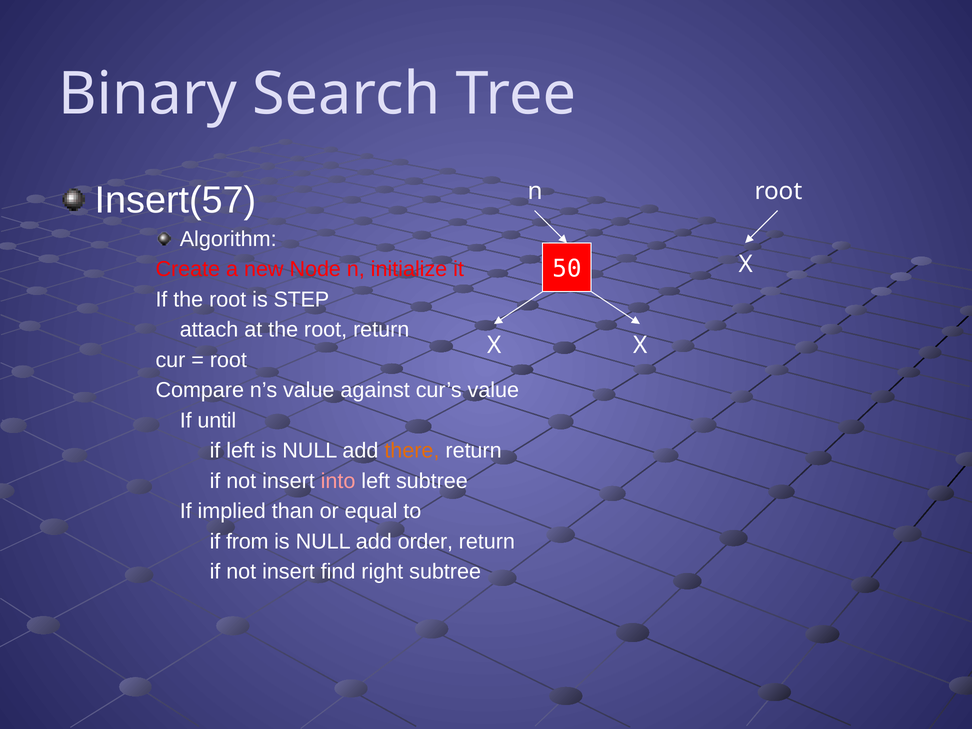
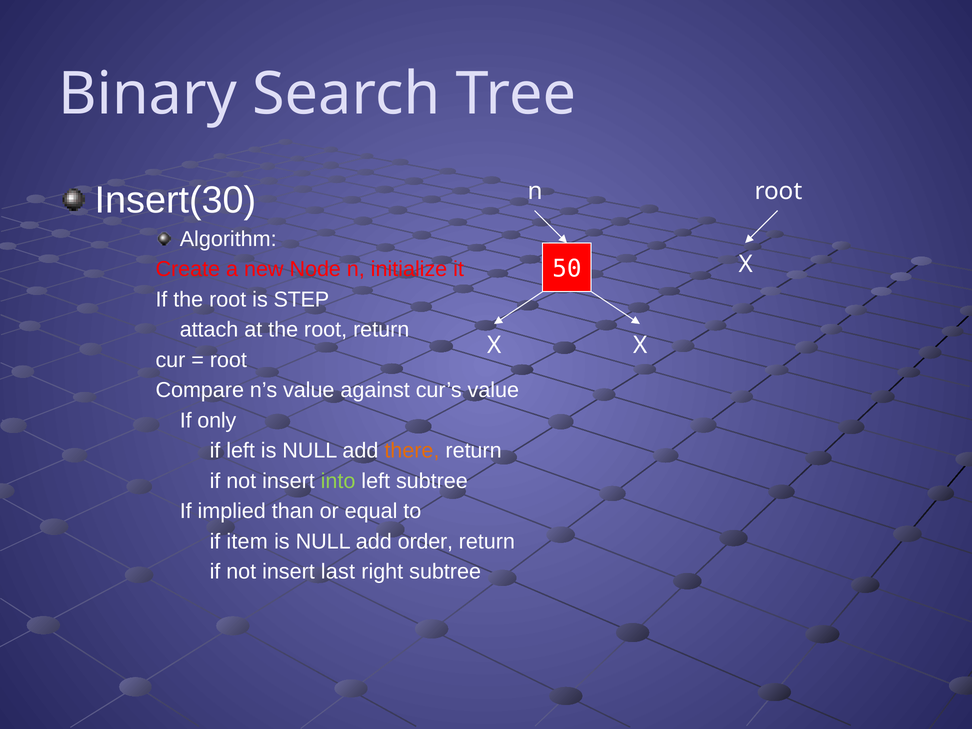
Insert(57: Insert(57 -> Insert(30 (175, 200)
until: until -> only (217, 421)
into colour: pink -> light green (338, 481)
from: from -> item (247, 541)
find: find -> last (338, 572)
